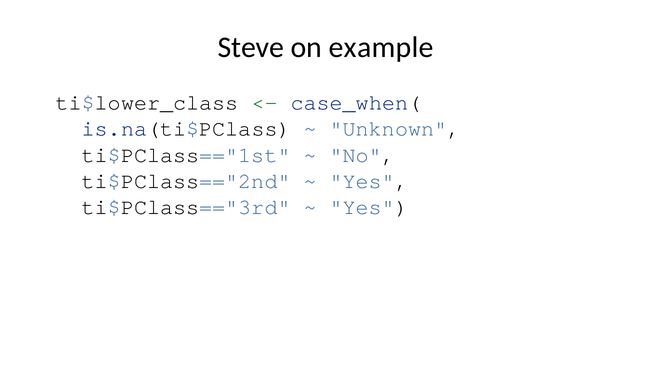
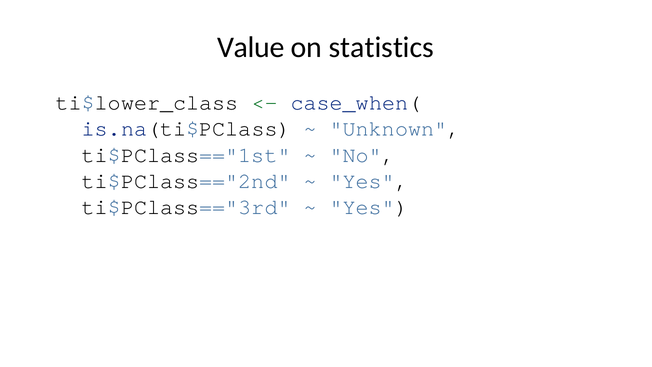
Steve: Steve -> Value (251, 47)
example: example -> statistics (381, 47)
